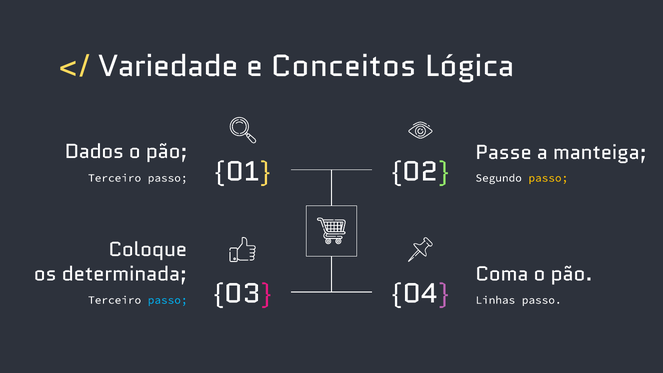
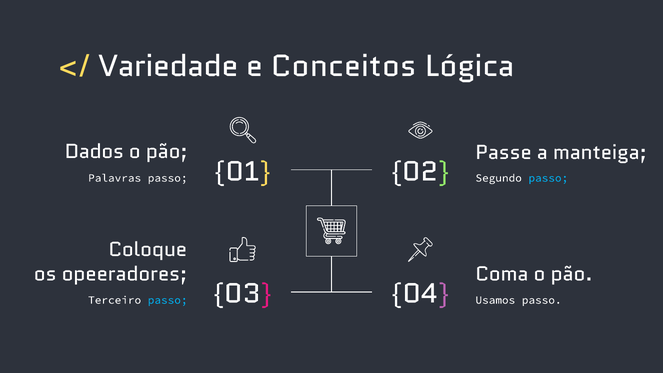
Terceiro: Terceiro -> Palavras (115, 178)
passo colour: yellow -> light blue (548, 178)
determinada: determinada -> opeeradores (124, 274)
Linhas: Linhas -> Usamos (495, 300)
